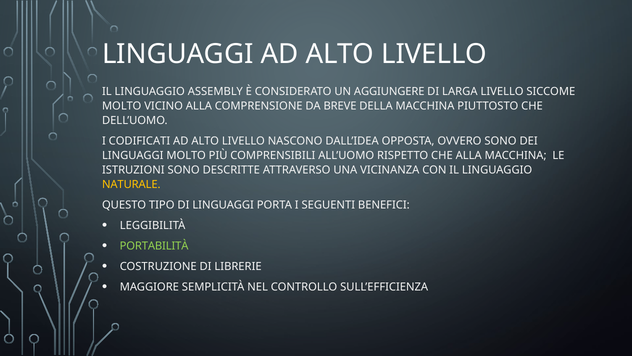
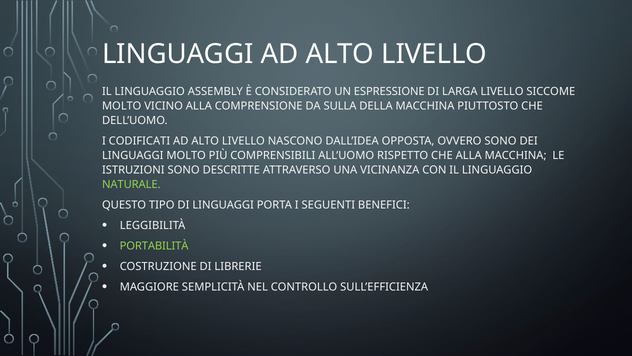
AGGIUNGERE: AGGIUNGERE -> ESPRESSIONE (389, 92)
BREVE: BREVE -> SULLA (340, 106)
NATURALE colour: yellow -> light green (131, 184)
